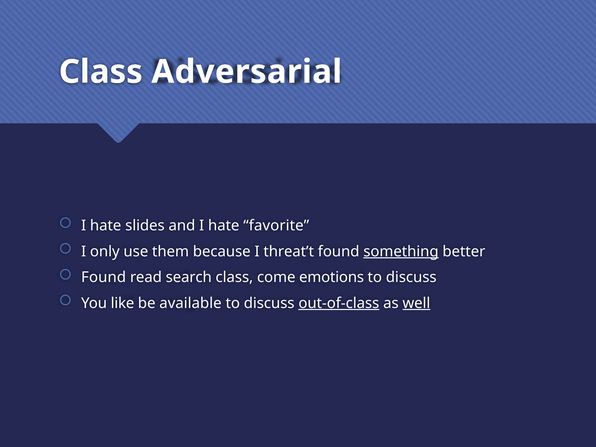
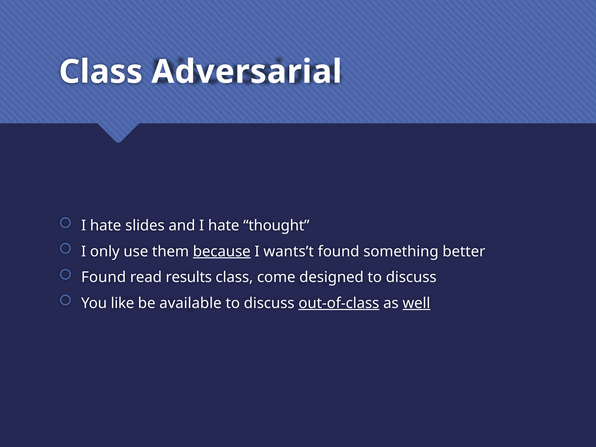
favorite: favorite -> thought (276, 226)
because underline: none -> present (222, 251)
threat’t: threat’t -> wants’t (289, 251)
something underline: present -> none (401, 251)
search: search -> results (189, 277)
emotions: emotions -> designed (332, 277)
